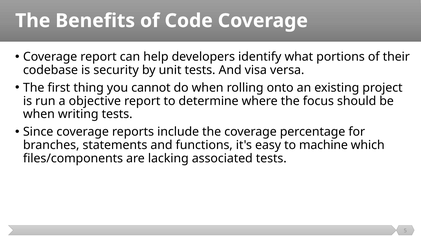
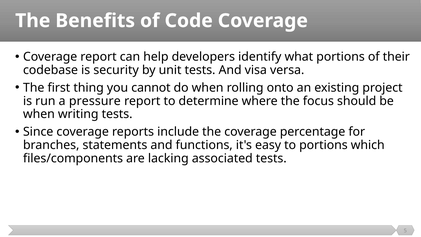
objective: objective -> pressure (95, 101)
to machine: machine -> portions (323, 145)
